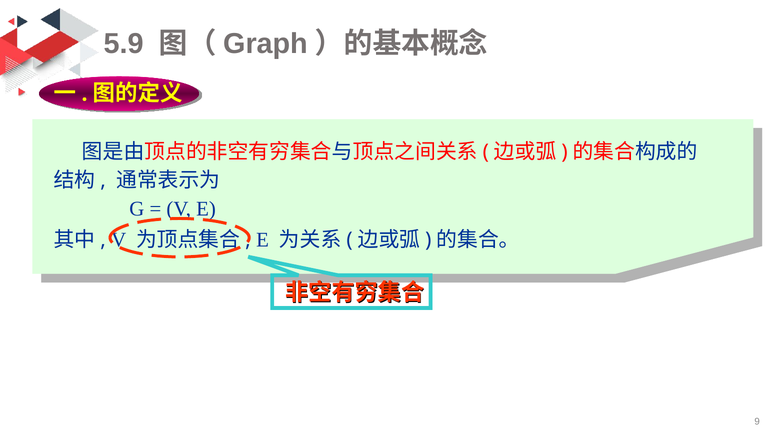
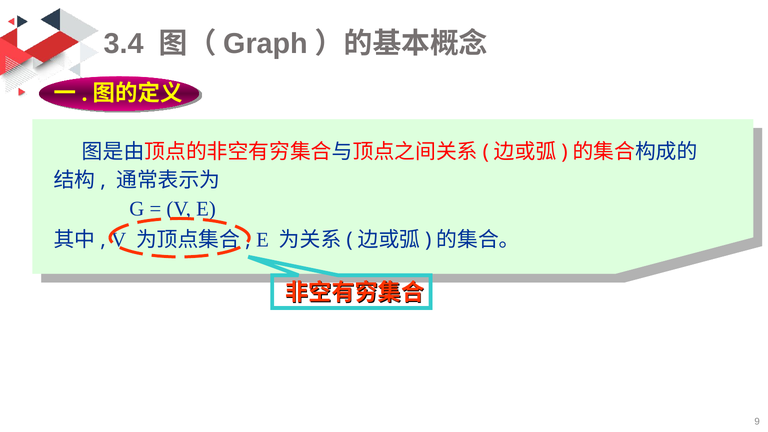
5.9: 5.9 -> 3.4 (124, 44)
